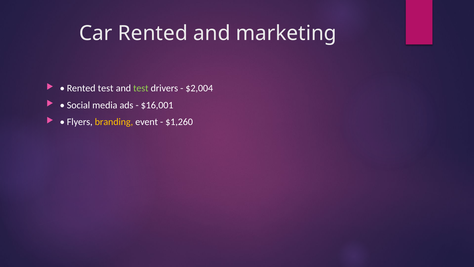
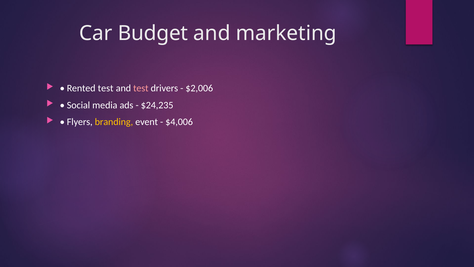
Car Rented: Rented -> Budget (153, 33)
test colour: light green -> pink (141, 88)
$2,004: $2,004 -> $2,006 (199, 88)
$16,001: $16,001 -> $24,235 (157, 105)
$1,260: $1,260 -> $4,006 (179, 122)
